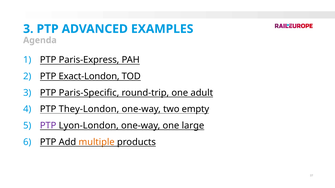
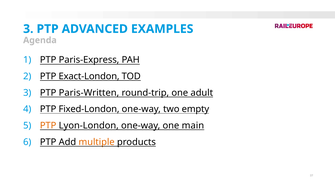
Paris-Specific: Paris-Specific -> Paris-Written (89, 93)
They-London: They-London -> Fixed-London (89, 109)
PTP colour: purple -> orange (48, 126)
large: large -> main (193, 126)
